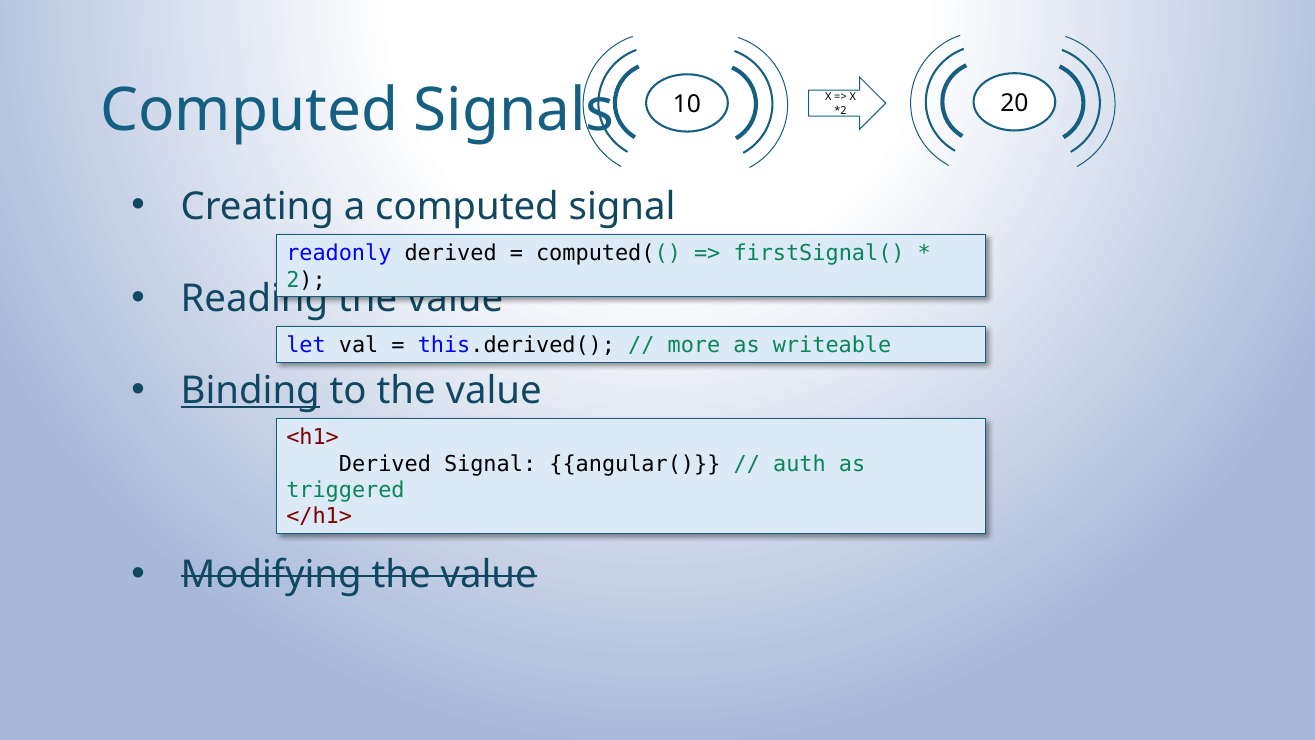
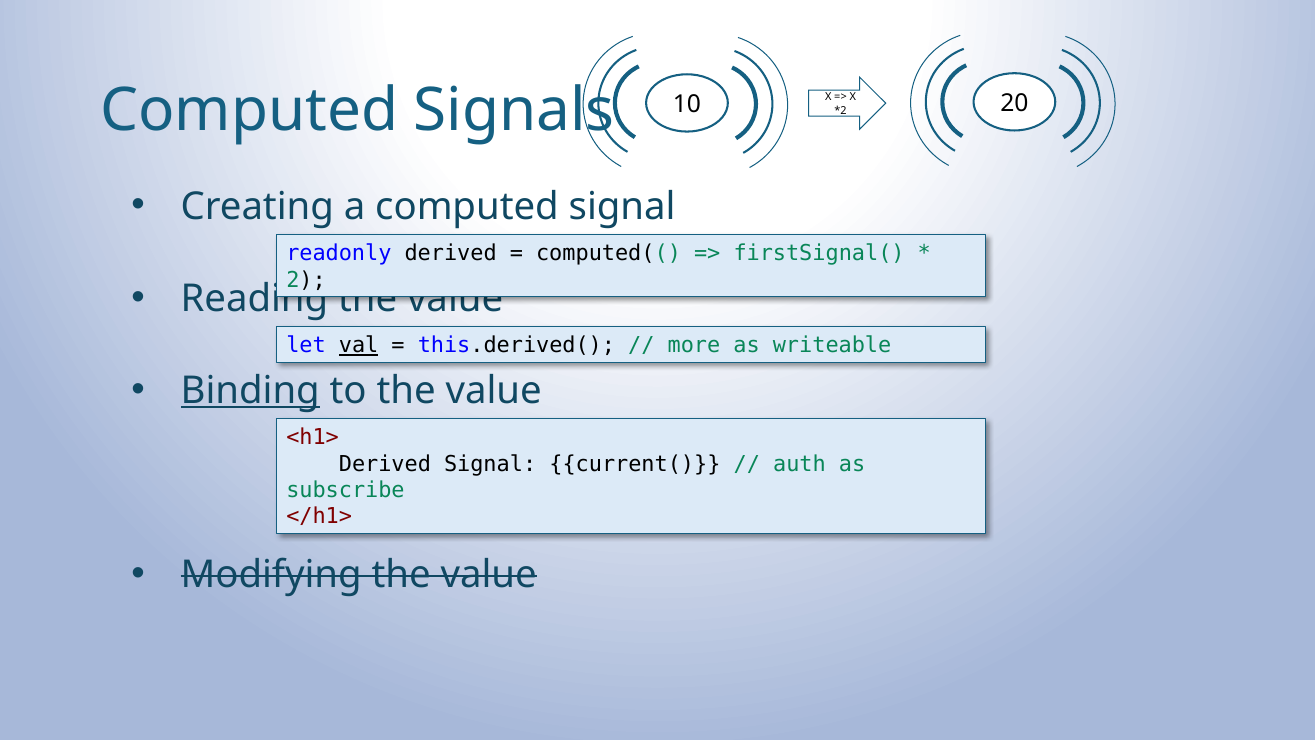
val underline: none -> present (359, 345)
angular(: angular( -> current( (635, 464)
triggered: triggered -> subscribe (345, 490)
